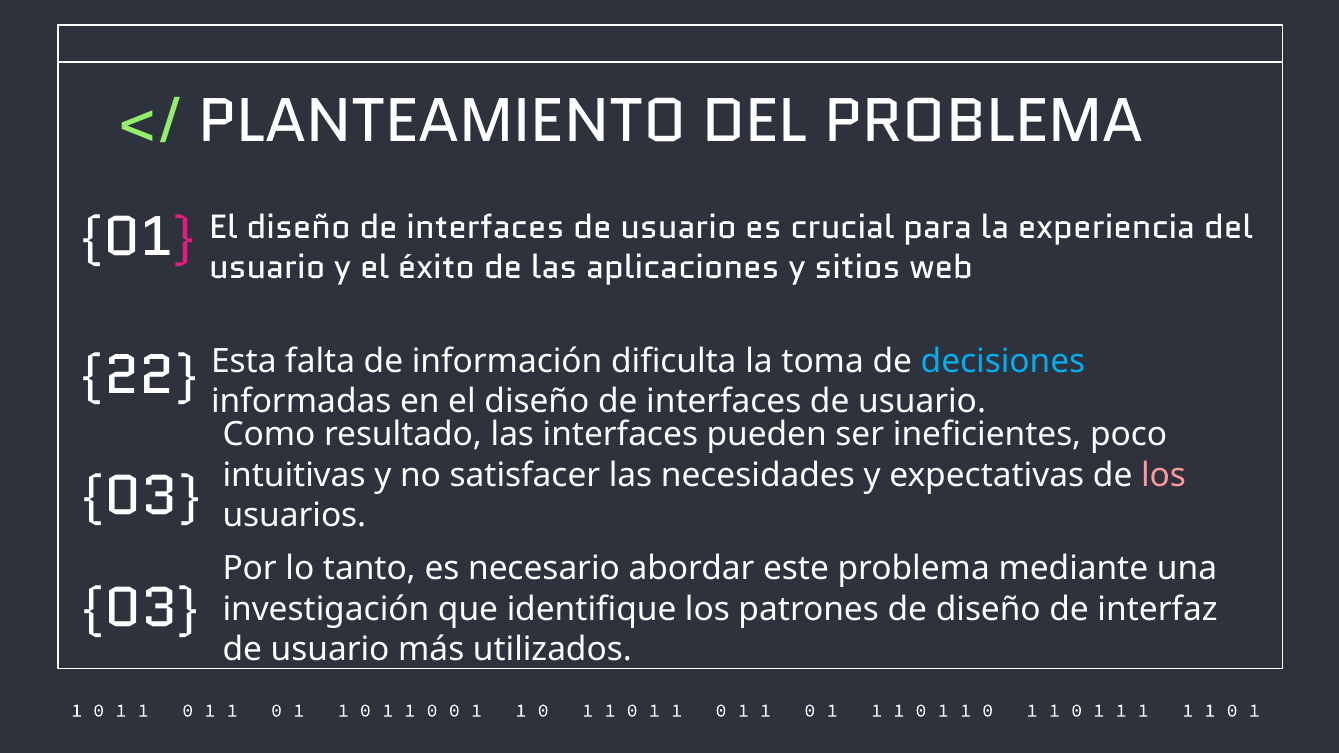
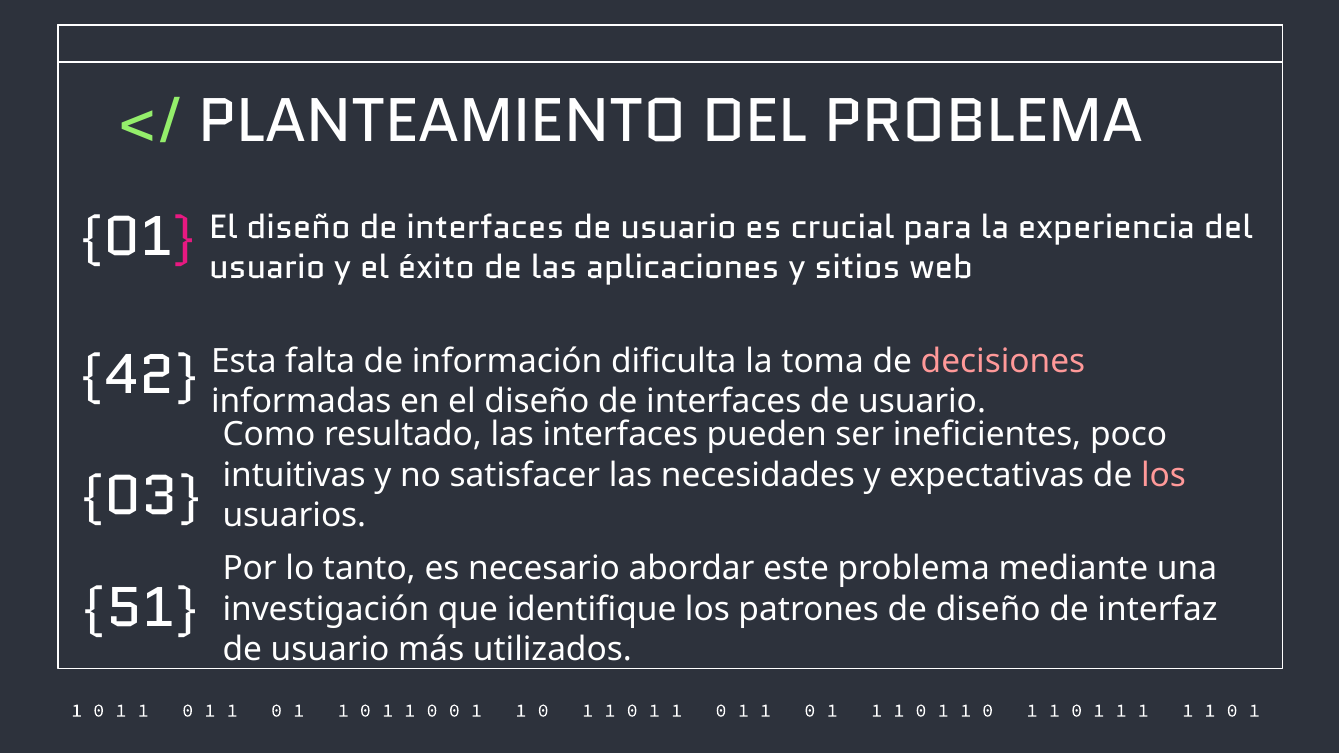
decisiones colour: light blue -> pink (1003, 362)
22: 22 -> 42 (139, 375)
03: 03 -> 51 (140, 608)
